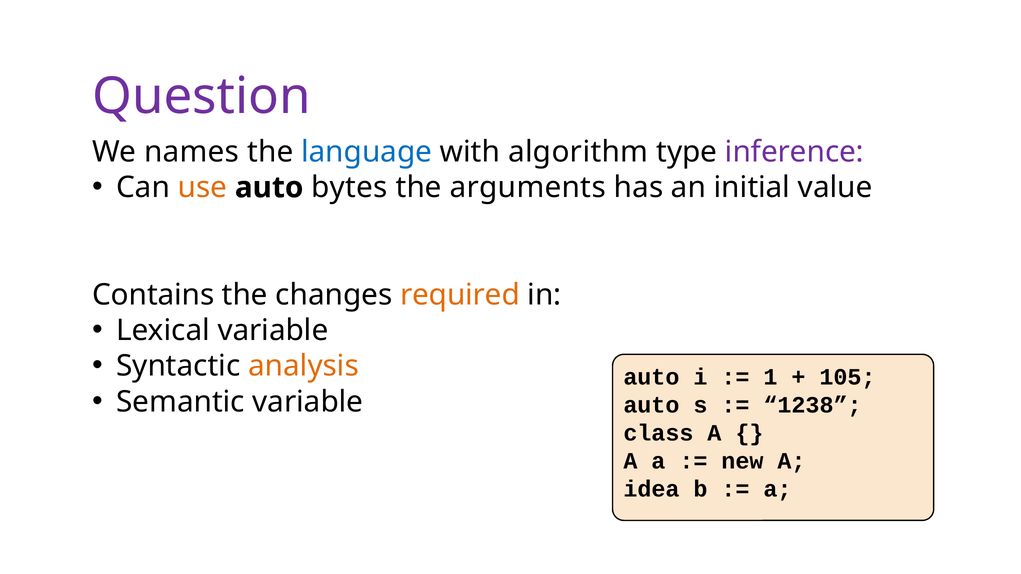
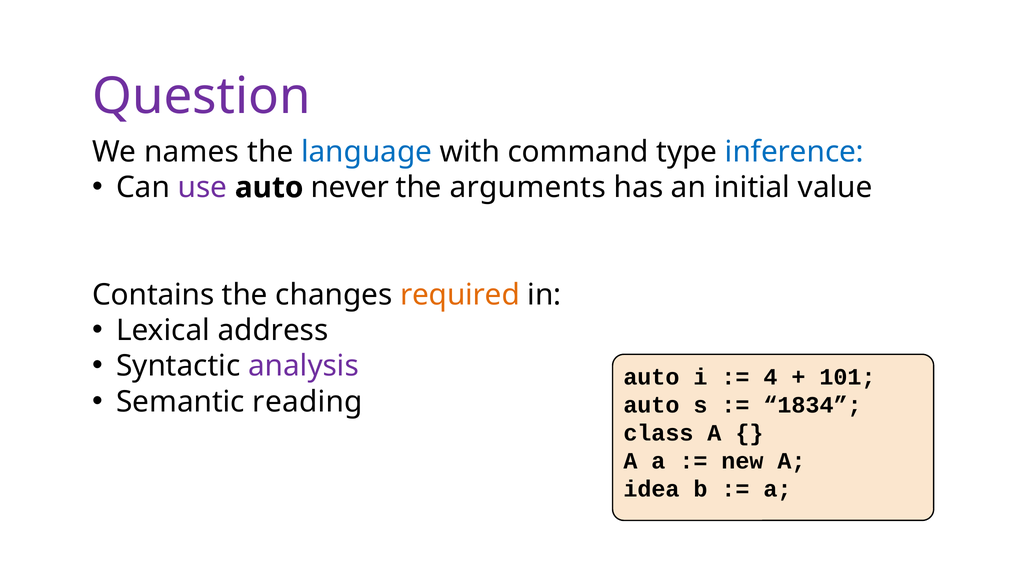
algorithm: algorithm -> command (578, 152)
inference colour: purple -> blue (794, 152)
use colour: orange -> purple (202, 188)
bytes: bytes -> never (350, 188)
Lexical variable: variable -> address (273, 331)
analysis colour: orange -> purple (303, 366)
1: 1 -> 4 (770, 377)
105: 105 -> 101 (847, 377)
Semantic variable: variable -> reading (308, 402)
1238: 1238 -> 1834 (813, 405)
